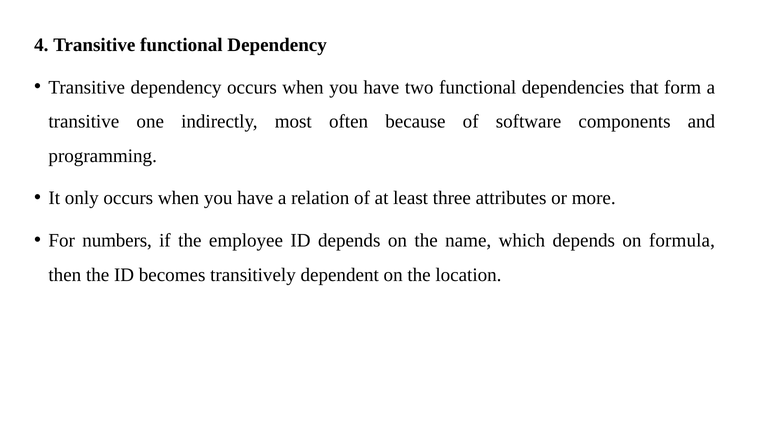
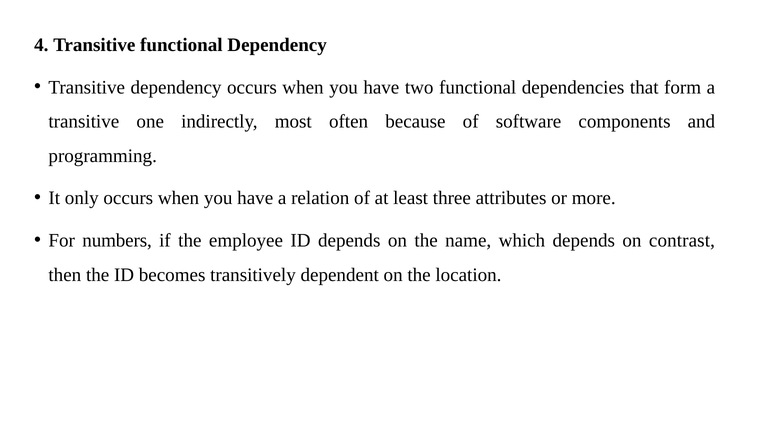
formula: formula -> contrast (682, 240)
